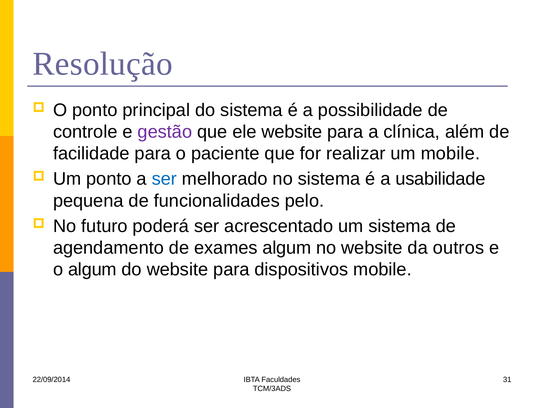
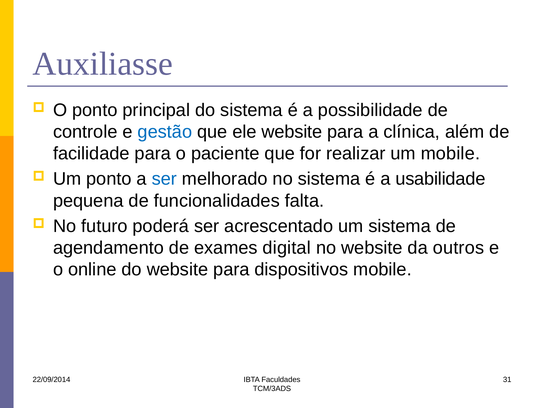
Resolução: Resolução -> Auxiliasse (103, 64)
gestão colour: purple -> blue (165, 132)
pelo: pelo -> falta (304, 201)
exames algum: algum -> digital (287, 248)
o algum: algum -> online (92, 270)
